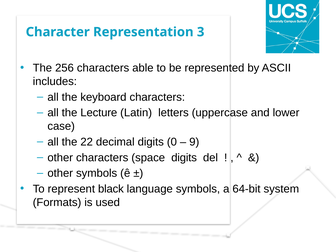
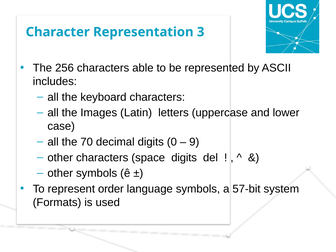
Lecture: Lecture -> Images (99, 113)
22: 22 -> 70 (87, 142)
black: black -> order (111, 189)
64-bit: 64-bit -> 57-bit (246, 189)
